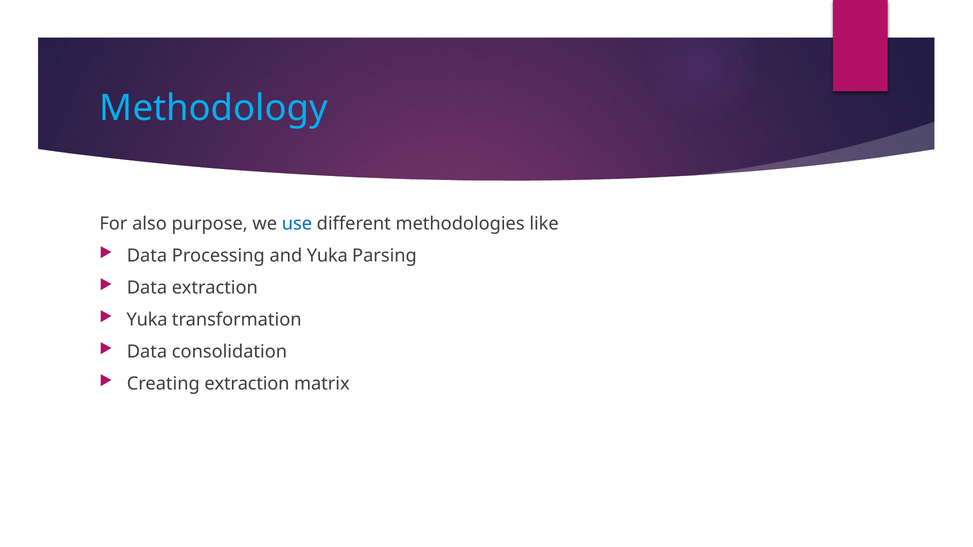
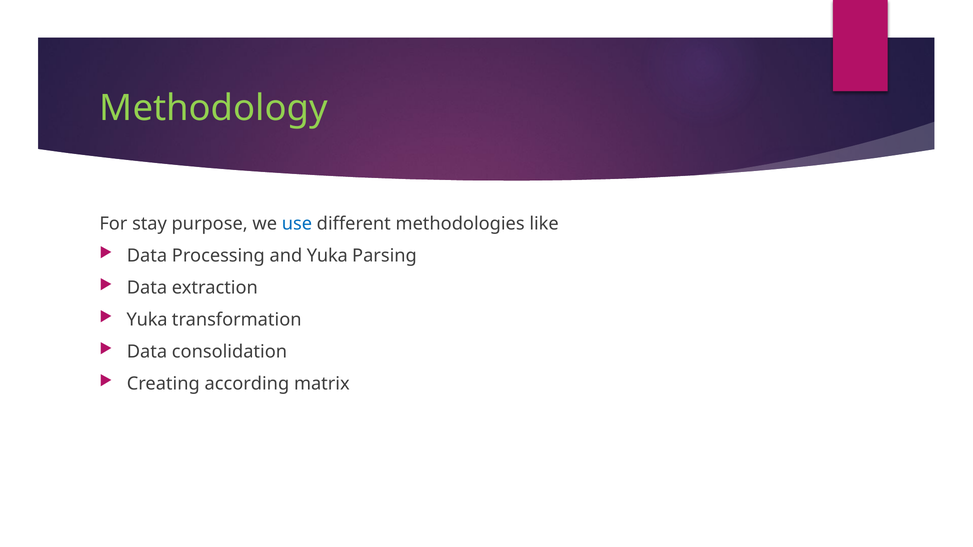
Methodology colour: light blue -> light green (214, 108)
also: also -> stay (149, 224)
Creating extraction: extraction -> according (247, 384)
